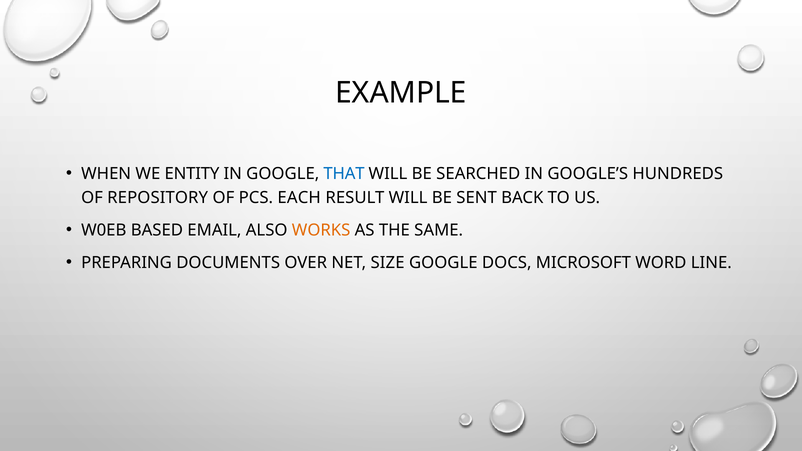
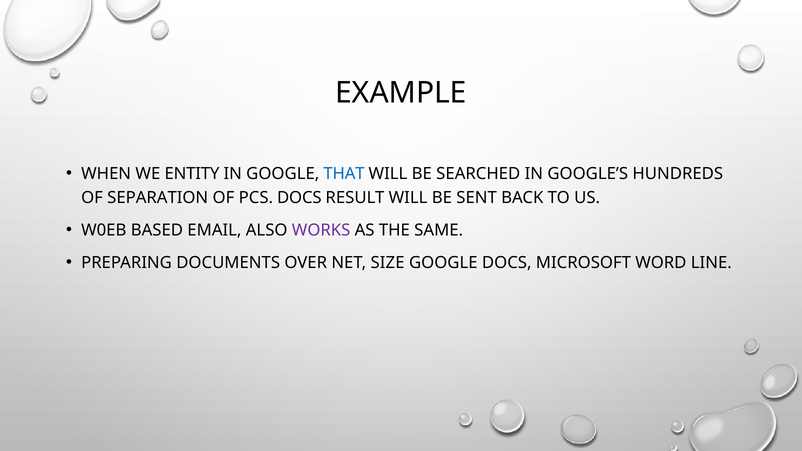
REPOSITORY: REPOSITORY -> SEPARATION (158, 198)
PCS EACH: EACH -> DOCS (299, 198)
WORKS colour: orange -> purple (321, 230)
